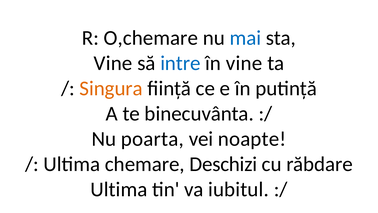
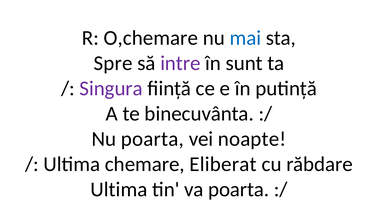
Vine: Vine -> Spre (113, 63)
intre colour: blue -> purple (180, 63)
în vine: vine -> sunt (244, 63)
Singura colour: orange -> purple (111, 88)
Deschizi: Deschizi -> Eliberat (223, 164)
va iubitul: iubitul -> poarta (239, 189)
